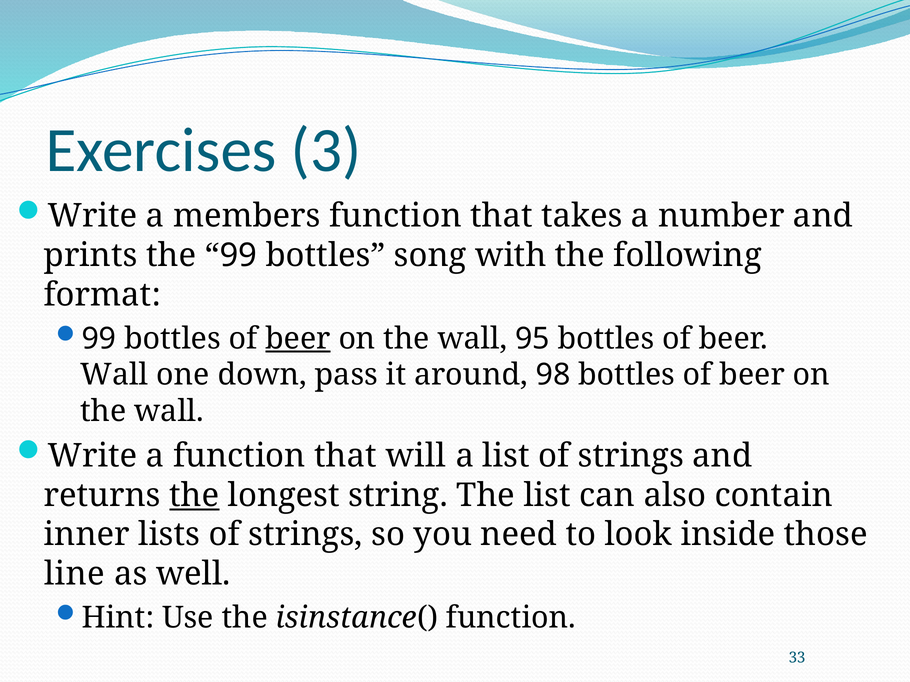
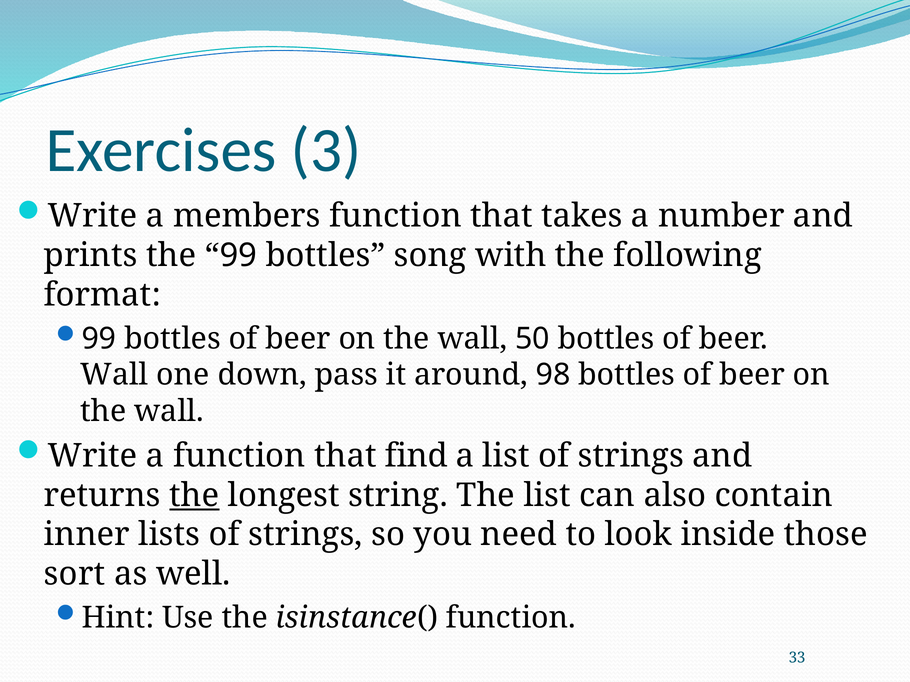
beer underline: present -> none (298, 339)
95: 95 -> 50 (532, 339)
will: will -> find (416, 456)
line: line -> sort (75, 574)
